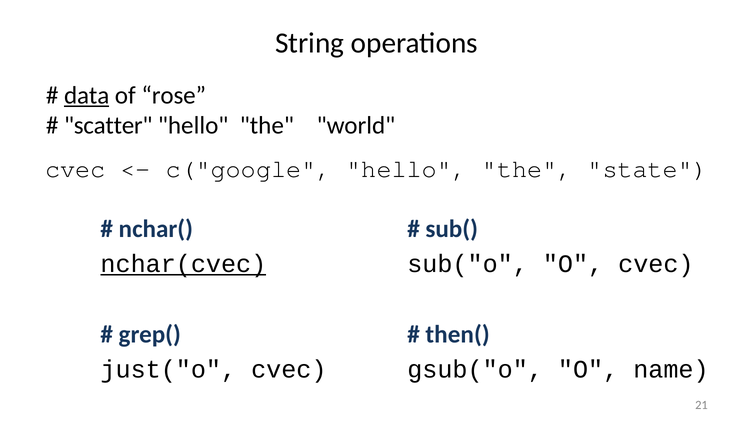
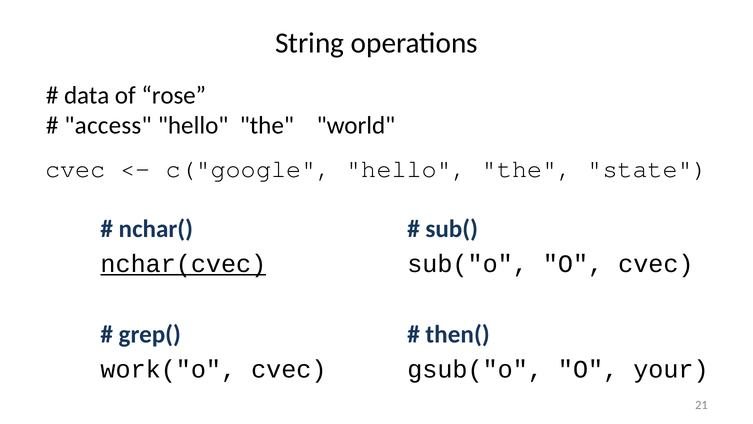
data underline: present -> none (87, 95)
scatter: scatter -> access (108, 125)
just("o: just("o -> work("o (168, 369)
name: name -> your (671, 369)
